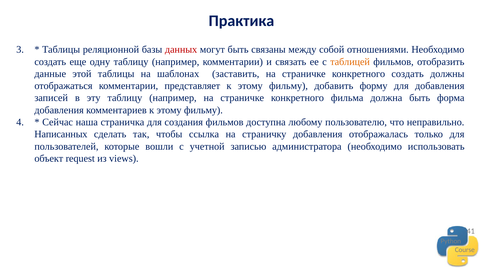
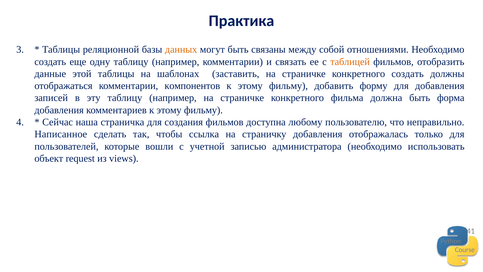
данных colour: red -> orange (181, 50)
представляет: представляет -> компонентов (192, 86)
Написанных: Написанных -> Написанное (61, 134)
